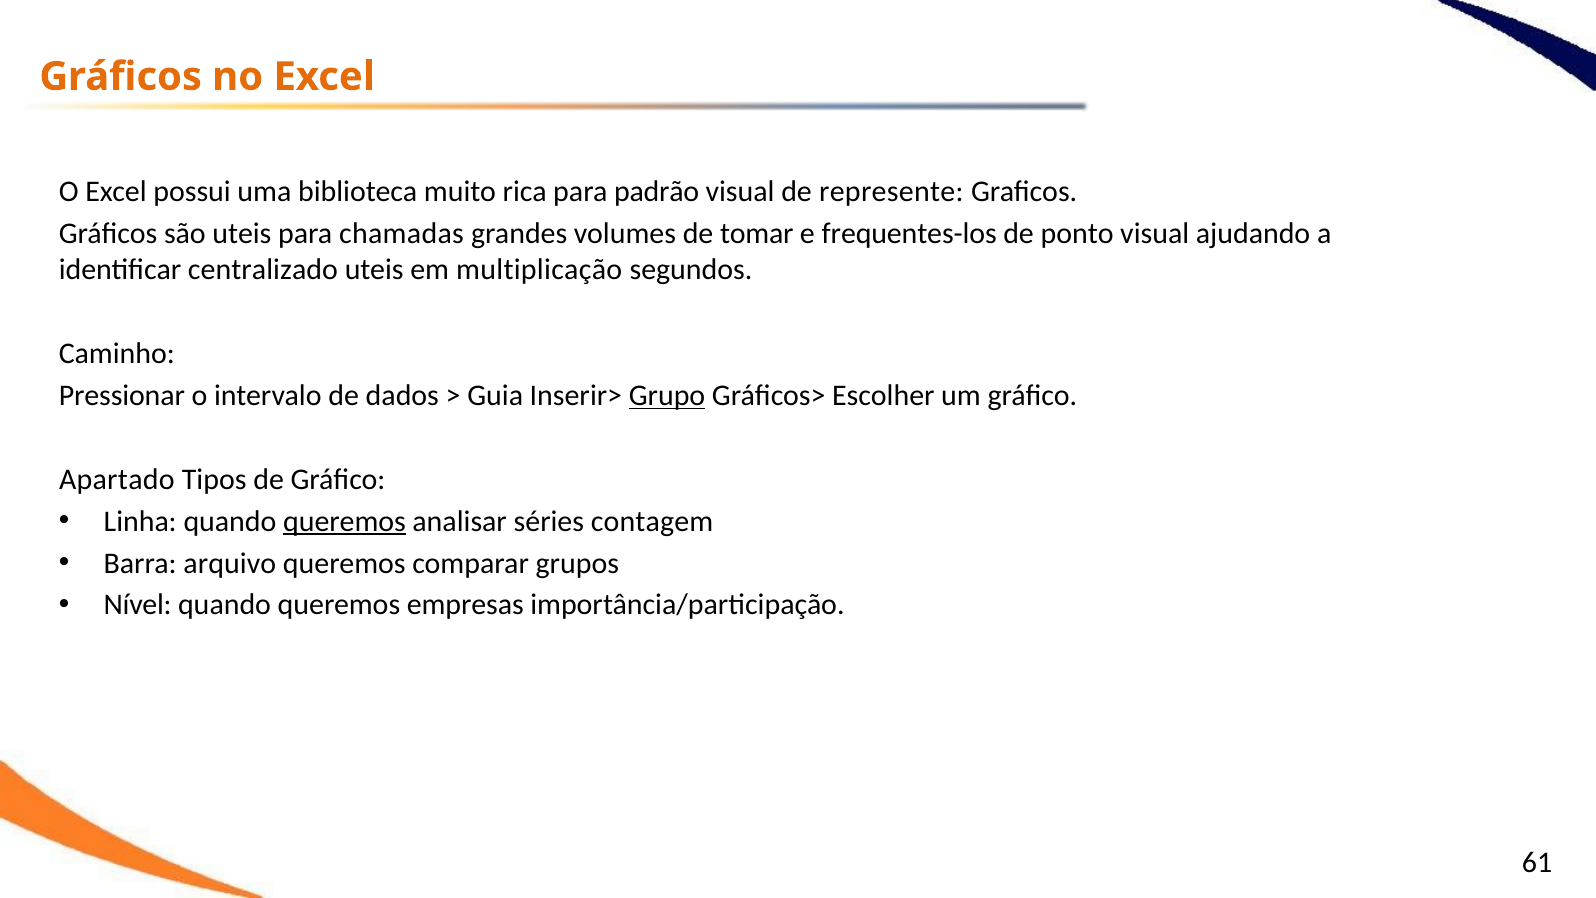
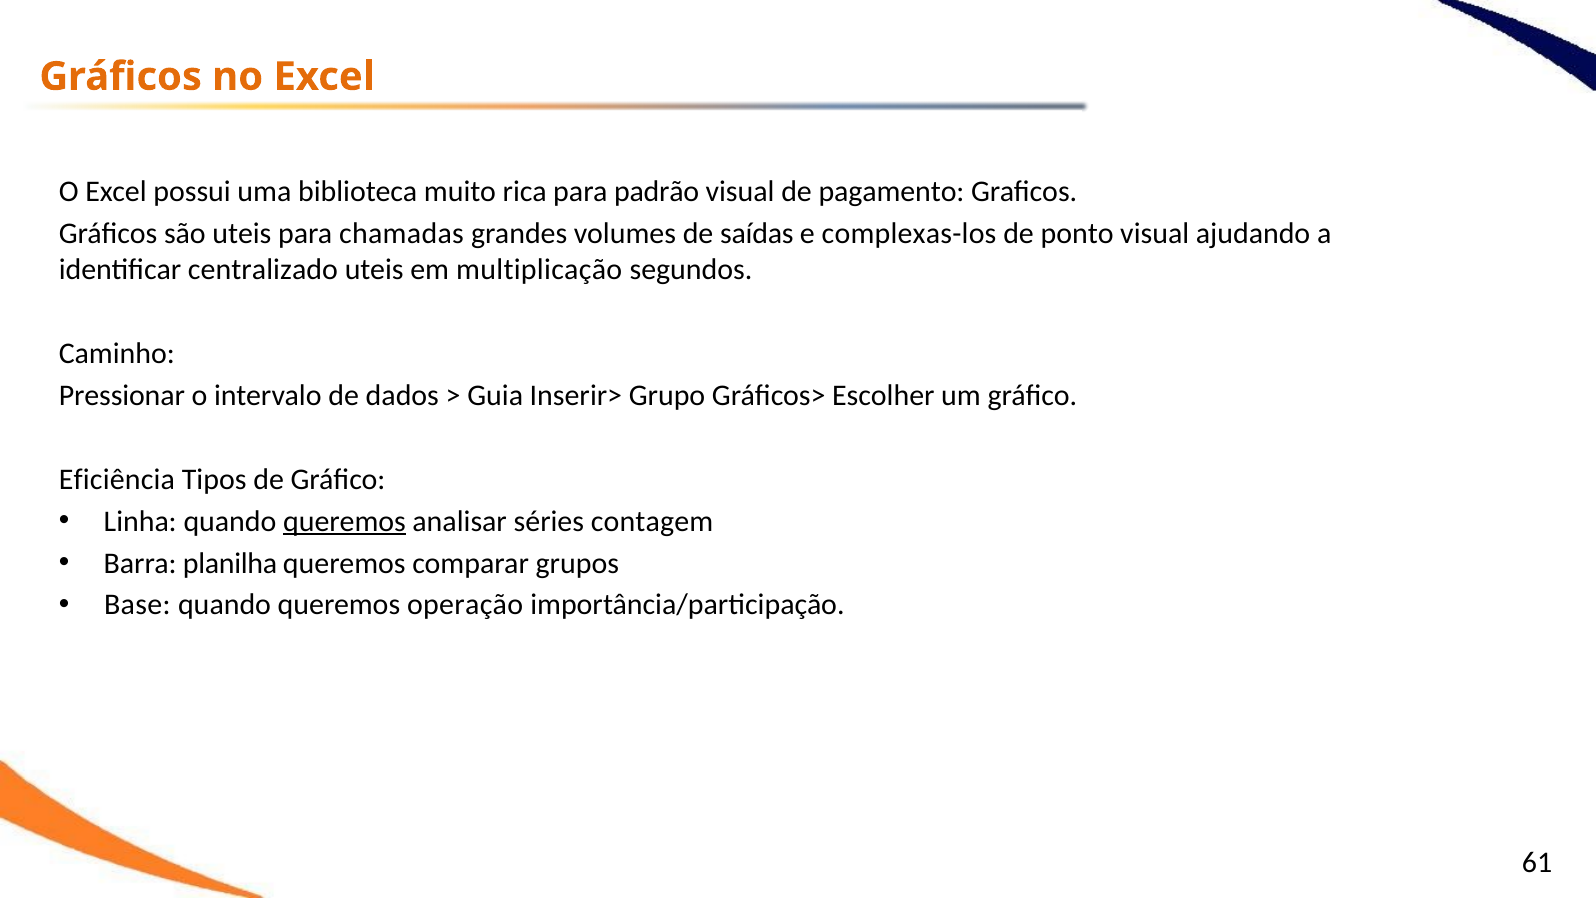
represente: represente -> pagamento (892, 192)
tomar: tomar -> saídas (757, 234)
frequentes-los: frequentes-los -> complexas-los (909, 234)
Grupo underline: present -> none (667, 395)
Apartado: Apartado -> Eficiência (117, 479)
arquivo: arquivo -> planilha (230, 563)
Nível: Nível -> Base (137, 605)
empresas: empresas -> operação (465, 605)
